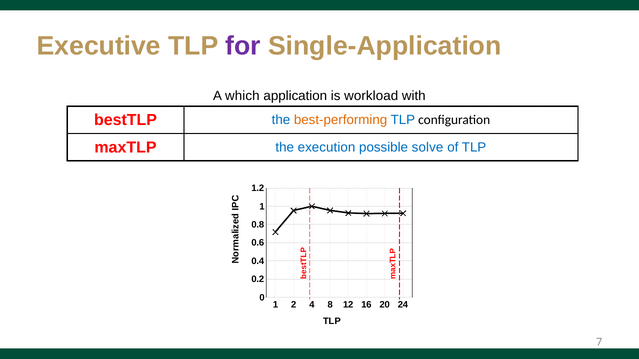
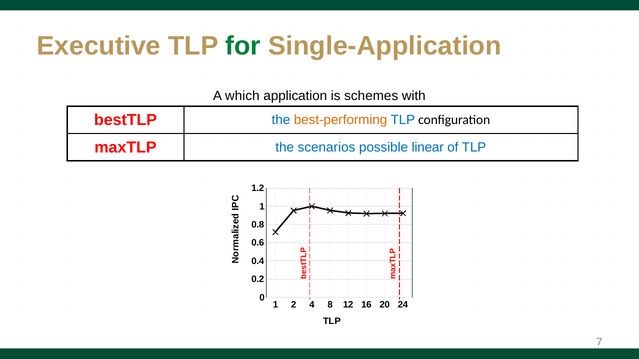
for colour: purple -> green (243, 46)
workload: workload -> schemes (371, 96)
execution: execution -> scenarios (326, 148)
solve: solve -> linear (428, 148)
